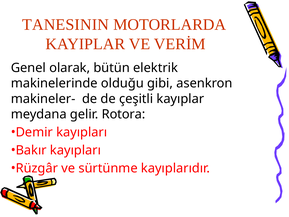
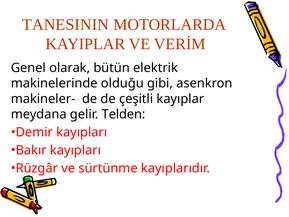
Rotora: Rotora -> Telden (124, 114)
